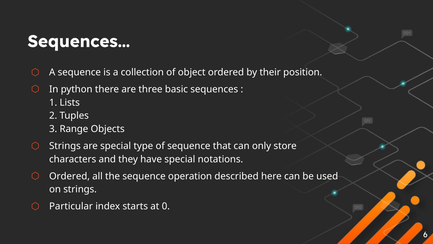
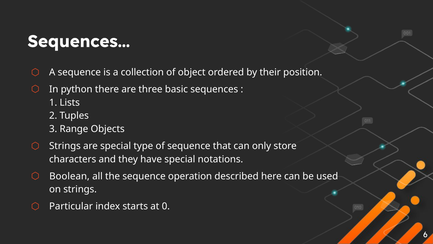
Ordered: Ordered -> Boolean (69, 176)
